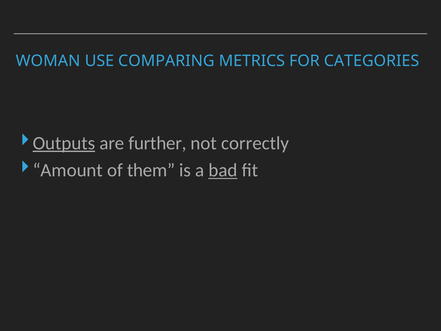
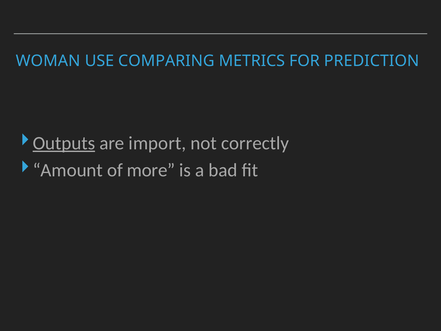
CATEGORIES: CATEGORIES -> PREDICTION (372, 61)
further: further -> import (157, 143)
them: them -> more (151, 170)
bad underline: present -> none (223, 170)
